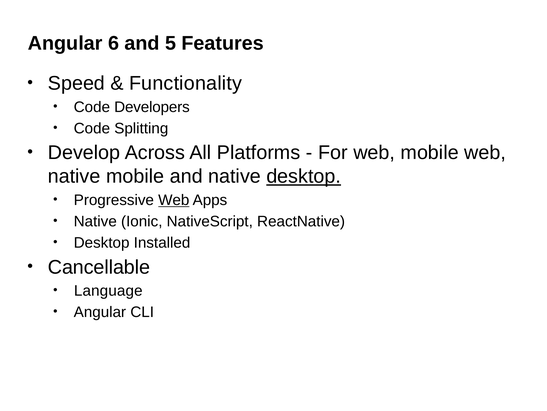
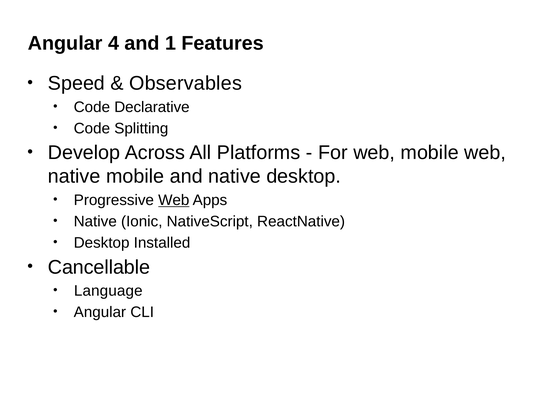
6: 6 -> 4 (114, 43)
5: 5 -> 1 (171, 43)
Functionality: Functionality -> Observables (186, 83)
Developers: Developers -> Declarative (152, 107)
desktop underline: present -> none (304, 176)
